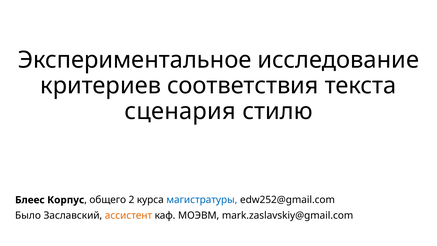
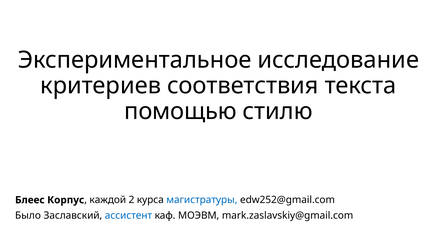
сценария: сценария -> помощью (180, 111)
общего: общего -> каждой (108, 200)
ассистент colour: orange -> blue (128, 215)
